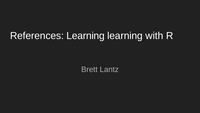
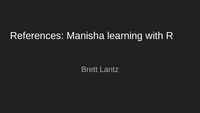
References Learning: Learning -> Manisha (86, 36)
